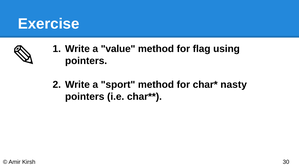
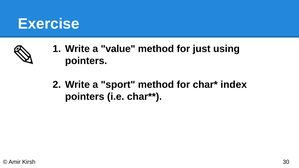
flag: flag -> just (202, 49)
nasty: nasty -> index (234, 85)
